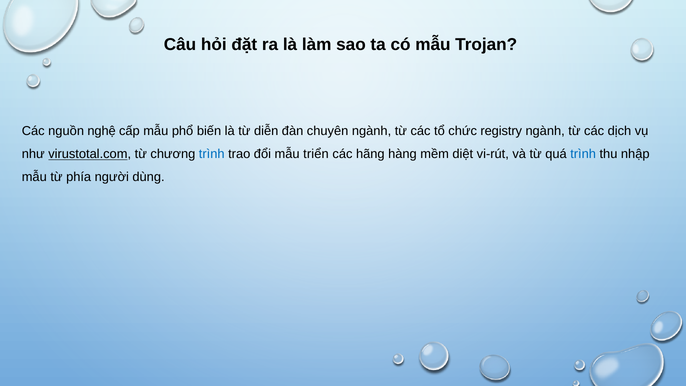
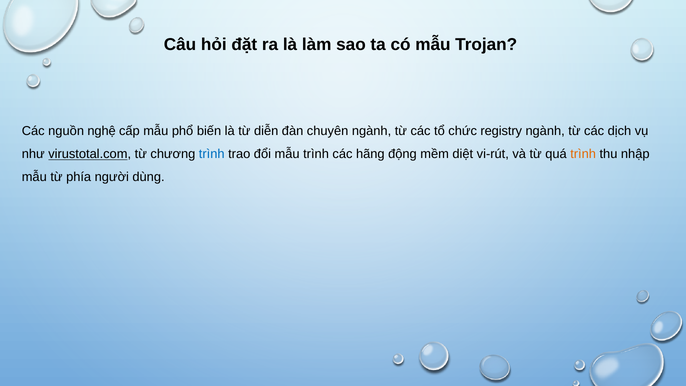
mẫu triển: triển -> trình (316, 154)
hàng: hàng -> động (402, 154)
trình colour: blue -> orange (583, 154)
